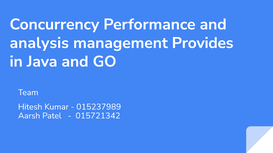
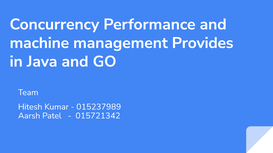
analysis: analysis -> machine (39, 43)
